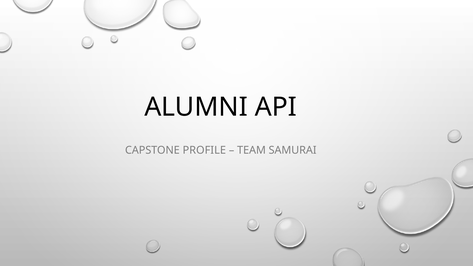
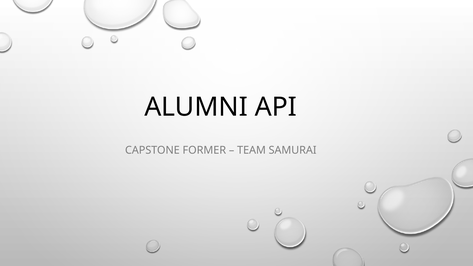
PROFILE: PROFILE -> FORMER (204, 150)
